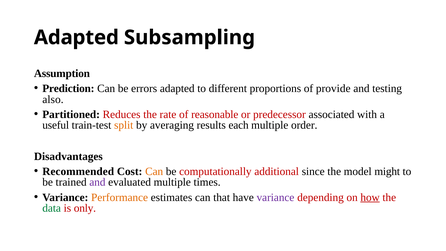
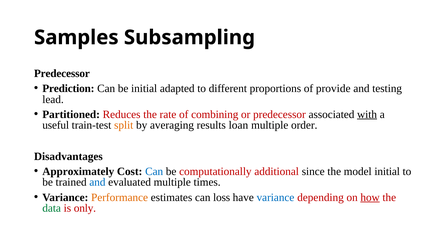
Adapted: Adapted -> Samples (76, 37)
Assumption: Assumption -> Predecessor (62, 73)
be errors: errors -> initial (144, 88)
also: also -> lead (53, 99)
reasonable: reasonable -> combining (215, 114)
with underline: none -> present (367, 114)
each: each -> loan (238, 125)
Recommended: Recommended -> Approximately (78, 171)
Can colour: orange -> blue (154, 171)
model might: might -> initial (387, 171)
and colour: purple -> blue (97, 182)
that: that -> loss (222, 197)
variance colour: purple -> blue (275, 197)
